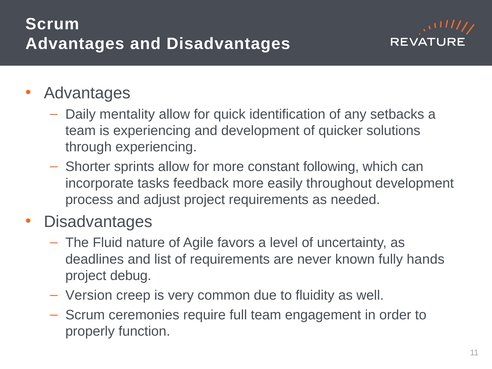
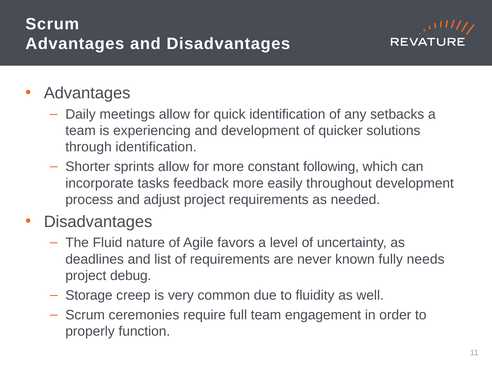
mentality: mentality -> meetings (127, 114)
through experiencing: experiencing -> identification (156, 147)
hands: hands -> needs (426, 259)
Version: Version -> Storage (89, 295)
